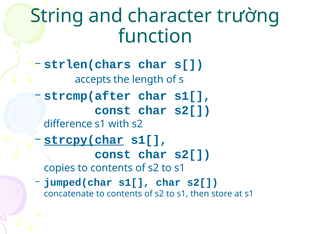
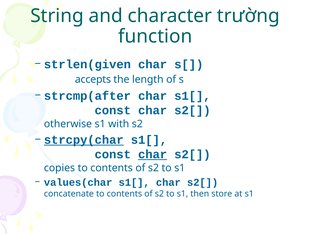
strlen(chars: strlen(chars -> strlen(given (87, 64)
difference: difference -> otherwise (68, 123)
char underline: none -> present (153, 154)
jumped(char: jumped(char -> values(char (78, 182)
